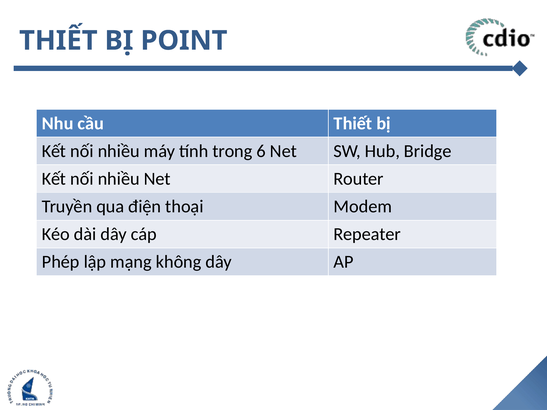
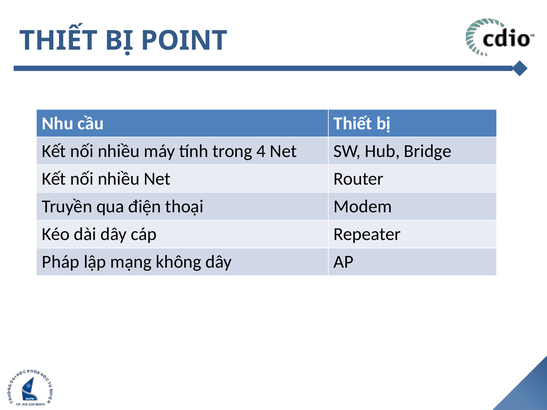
6: 6 -> 4 (261, 151)
Phép: Phép -> Pháp (61, 262)
